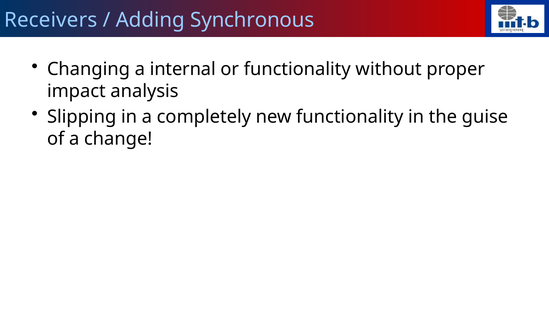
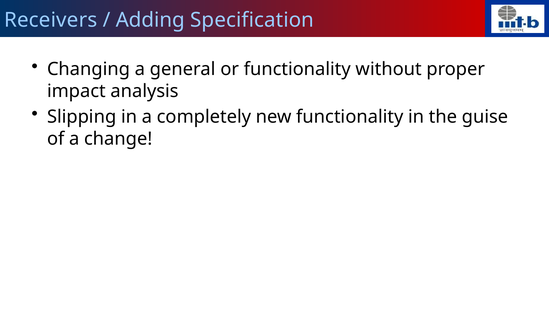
Synchronous: Synchronous -> Specification (252, 20)
internal: internal -> general (183, 69)
